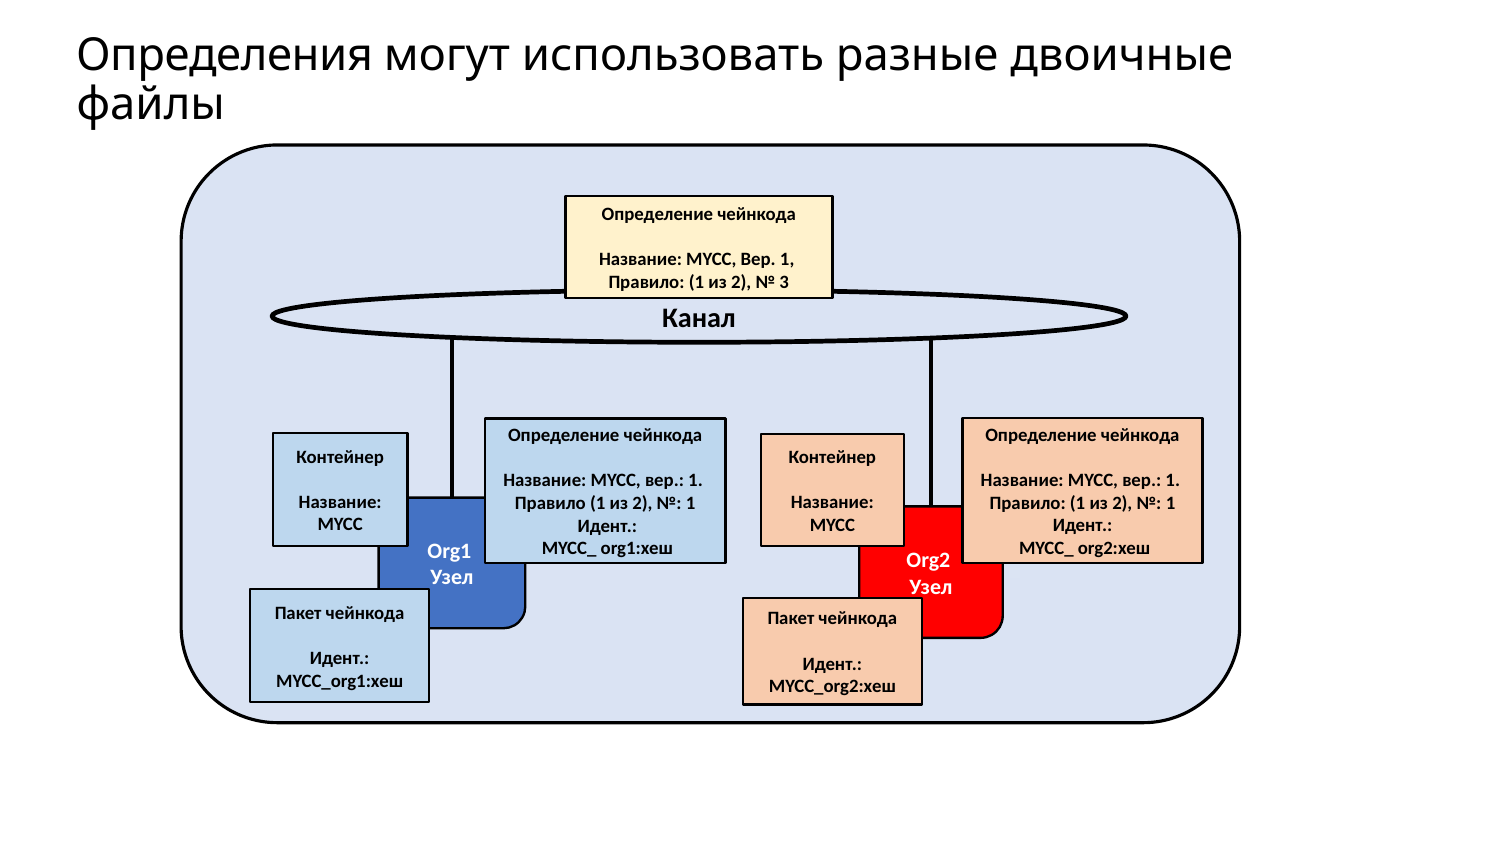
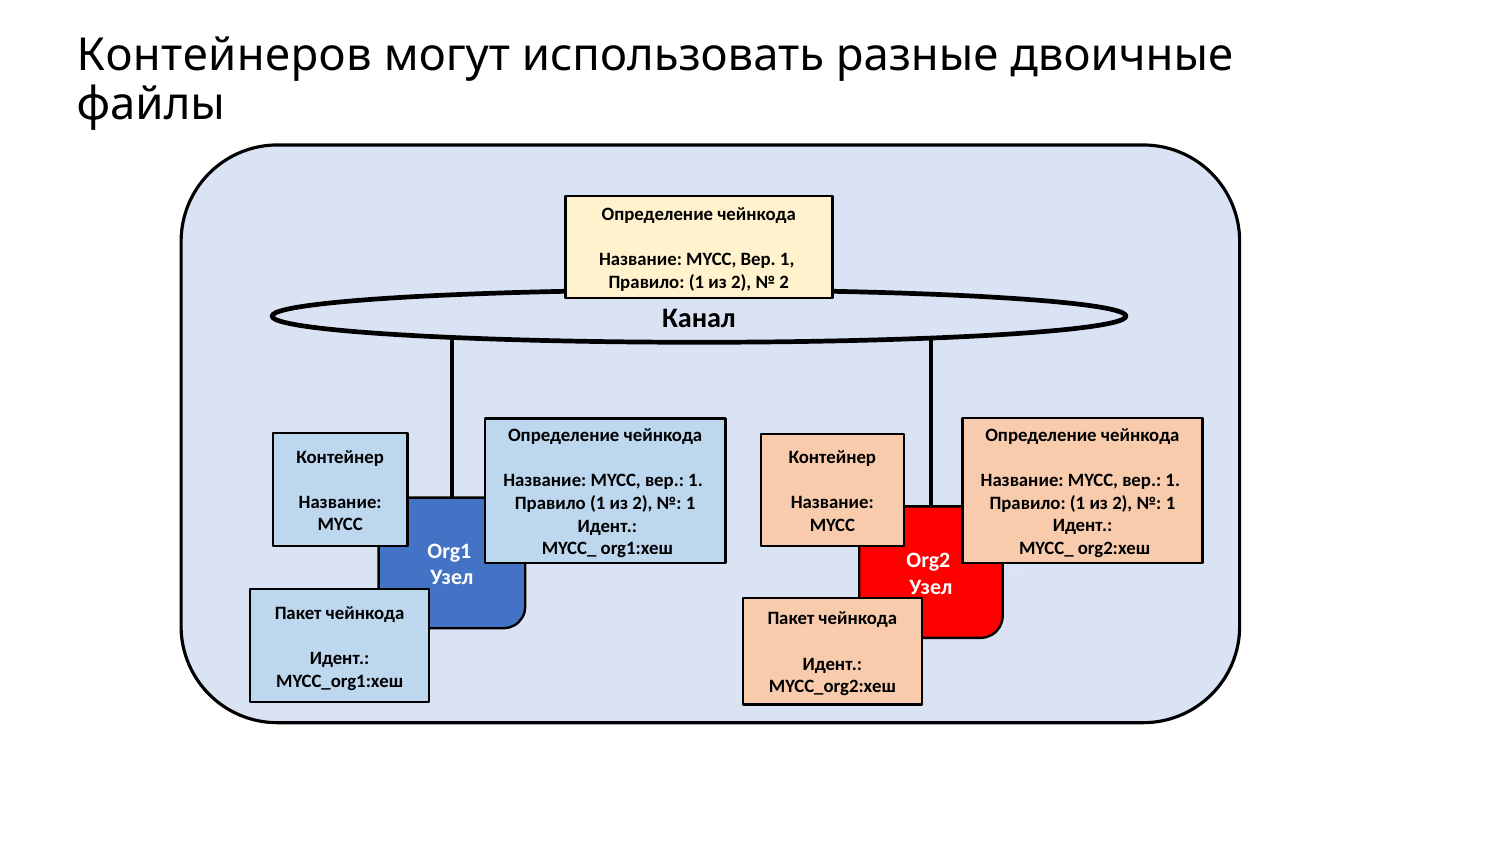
Определения: Определения -> Контейнеров (224, 55)
3: 3 -> 2 (784, 282)
